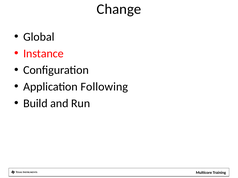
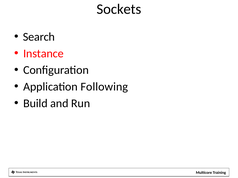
Change: Change -> Sockets (119, 9)
Global: Global -> Search (39, 37)
